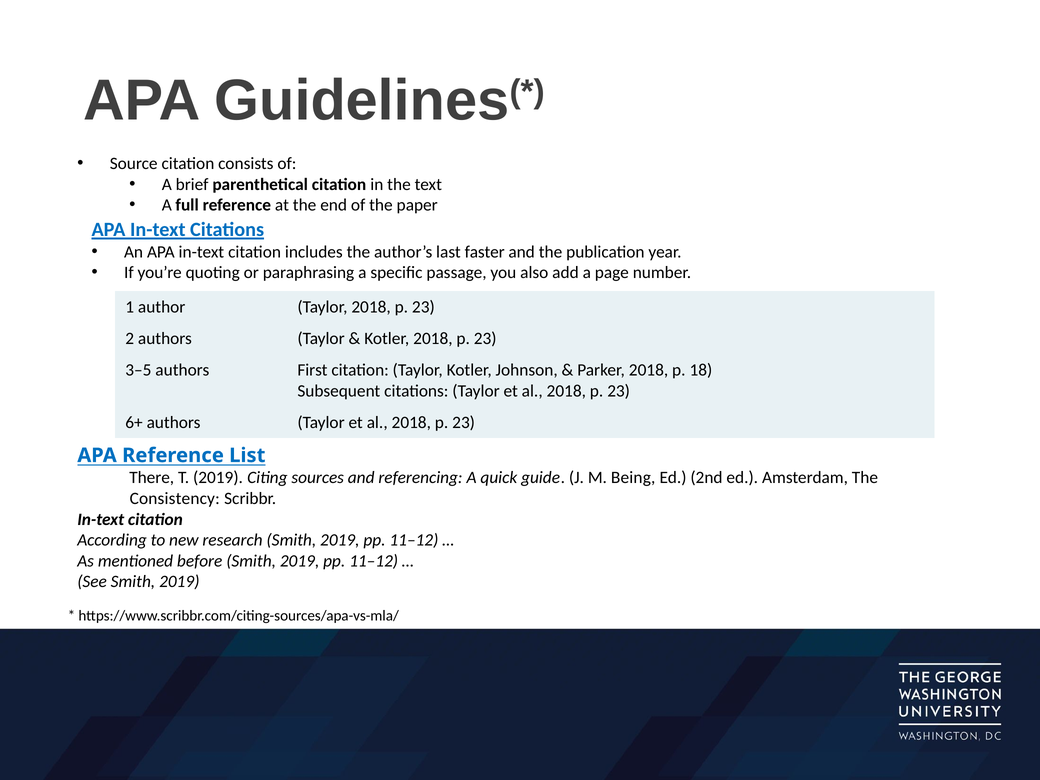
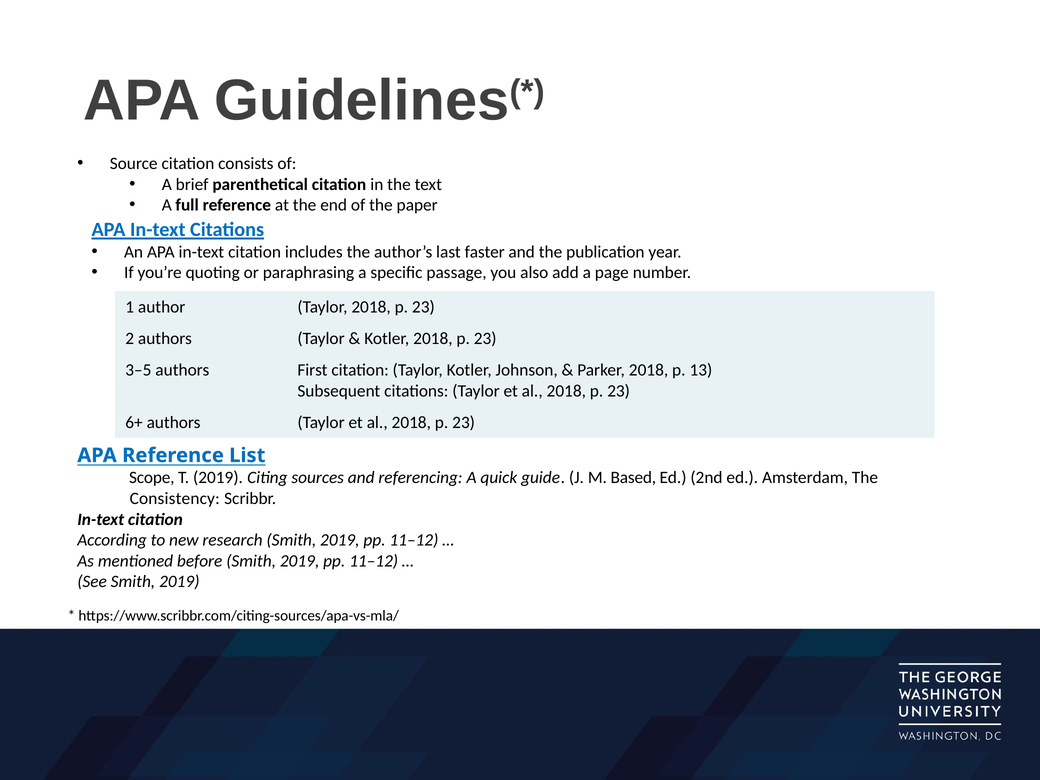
18: 18 -> 13 (701, 370)
There: There -> Scope (152, 478)
Being: Being -> Based (633, 478)
